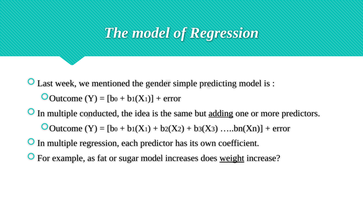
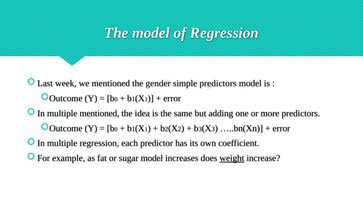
simple predicting: predicting -> predictors (218, 83)
multiple conducted: conducted -> mentioned (99, 113)
adding underline: present -> none (221, 113)
